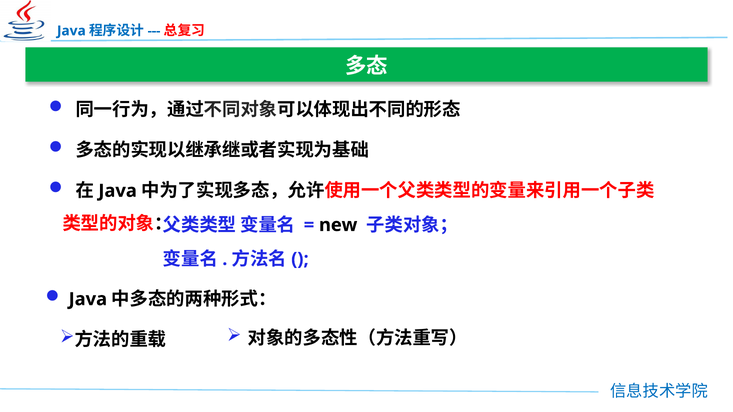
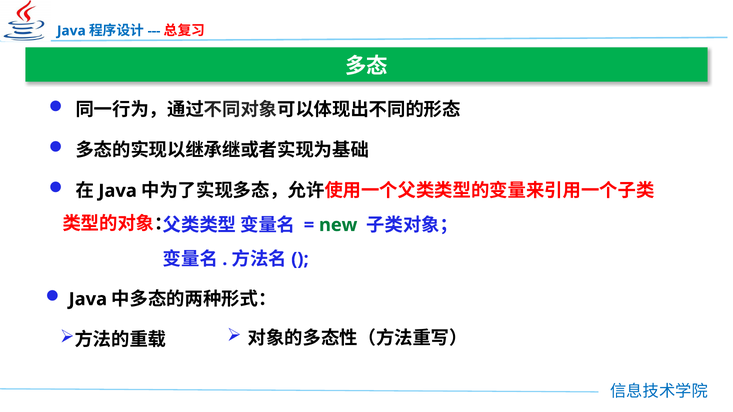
new colour: black -> green (338, 225)
